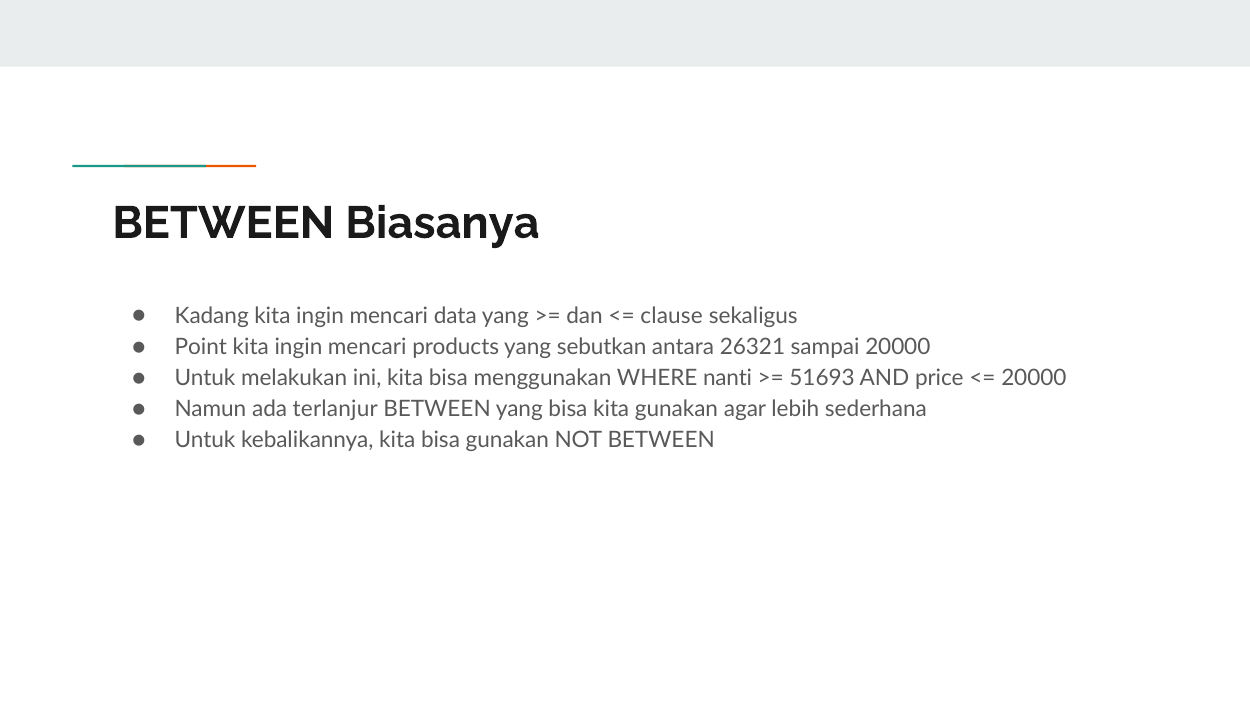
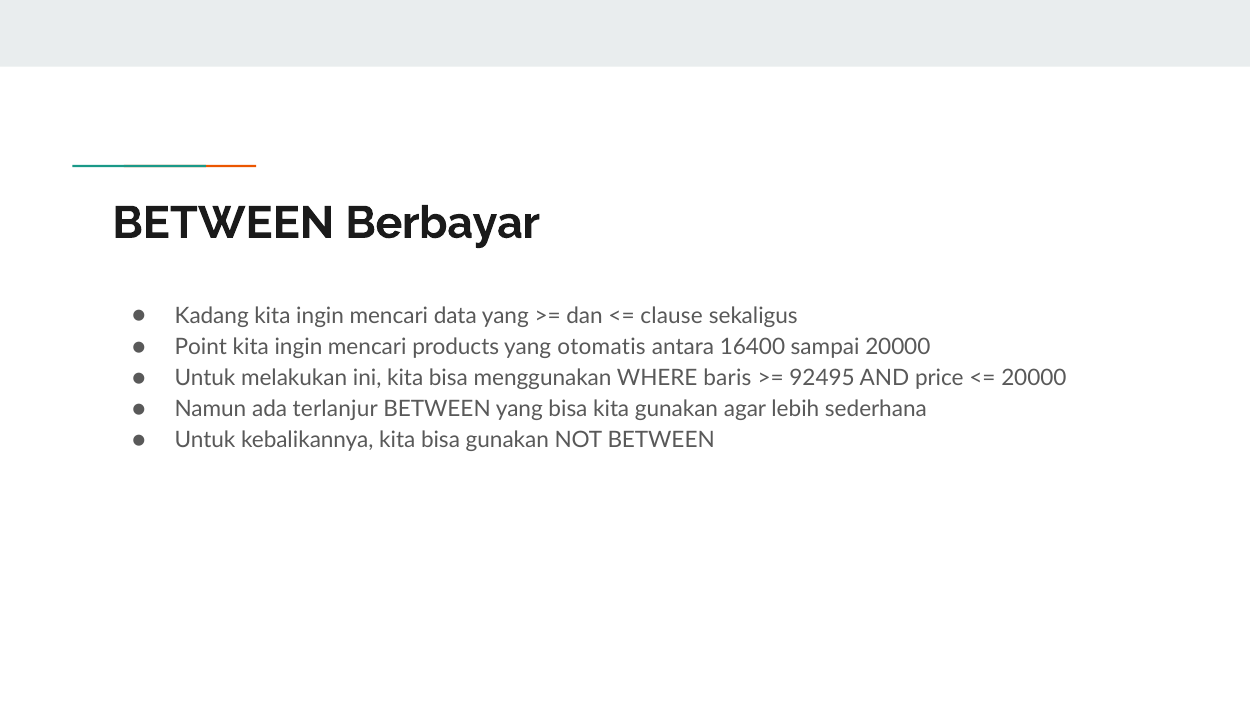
Biasanya: Biasanya -> Berbayar (443, 223)
sebutkan: sebutkan -> otomatis (602, 347)
26321: 26321 -> 16400 (752, 347)
nanti: nanti -> baris (727, 378)
51693: 51693 -> 92495 (822, 378)
